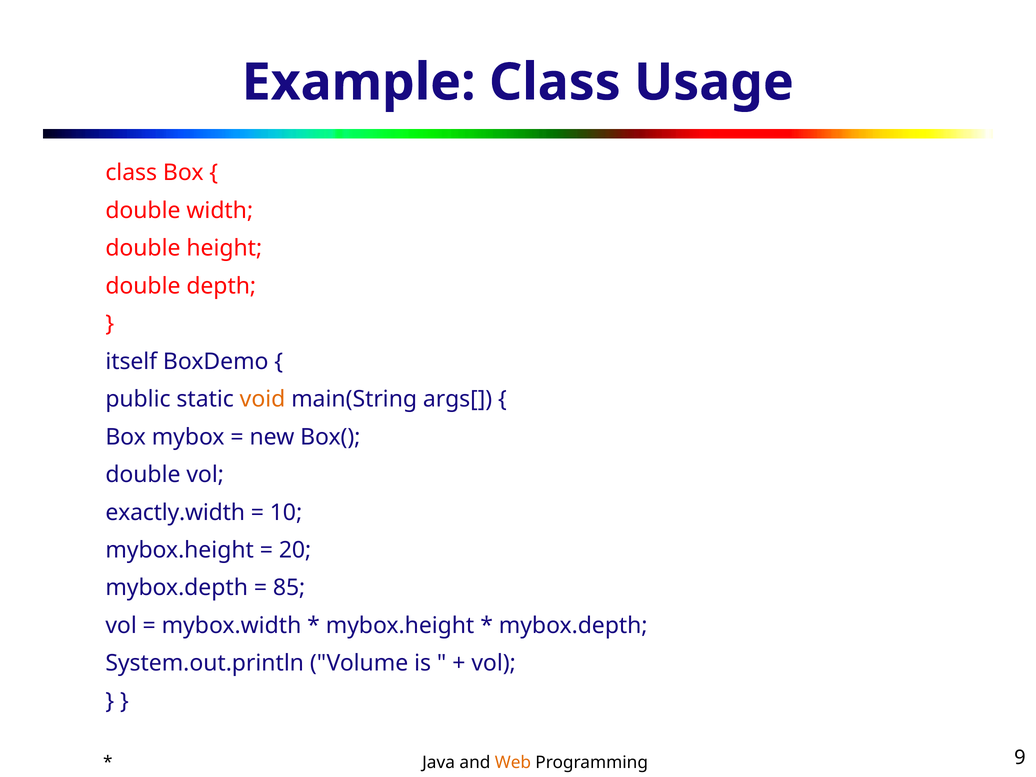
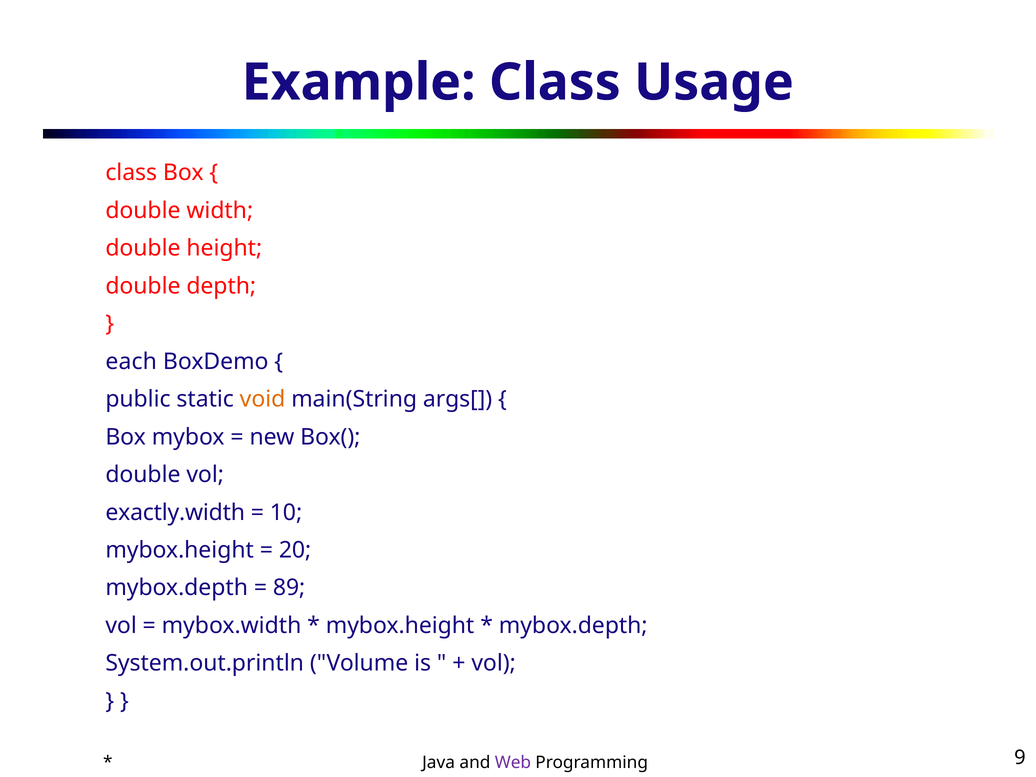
itself: itself -> each (131, 362)
85: 85 -> 89 (289, 588)
Web colour: orange -> purple (513, 763)
